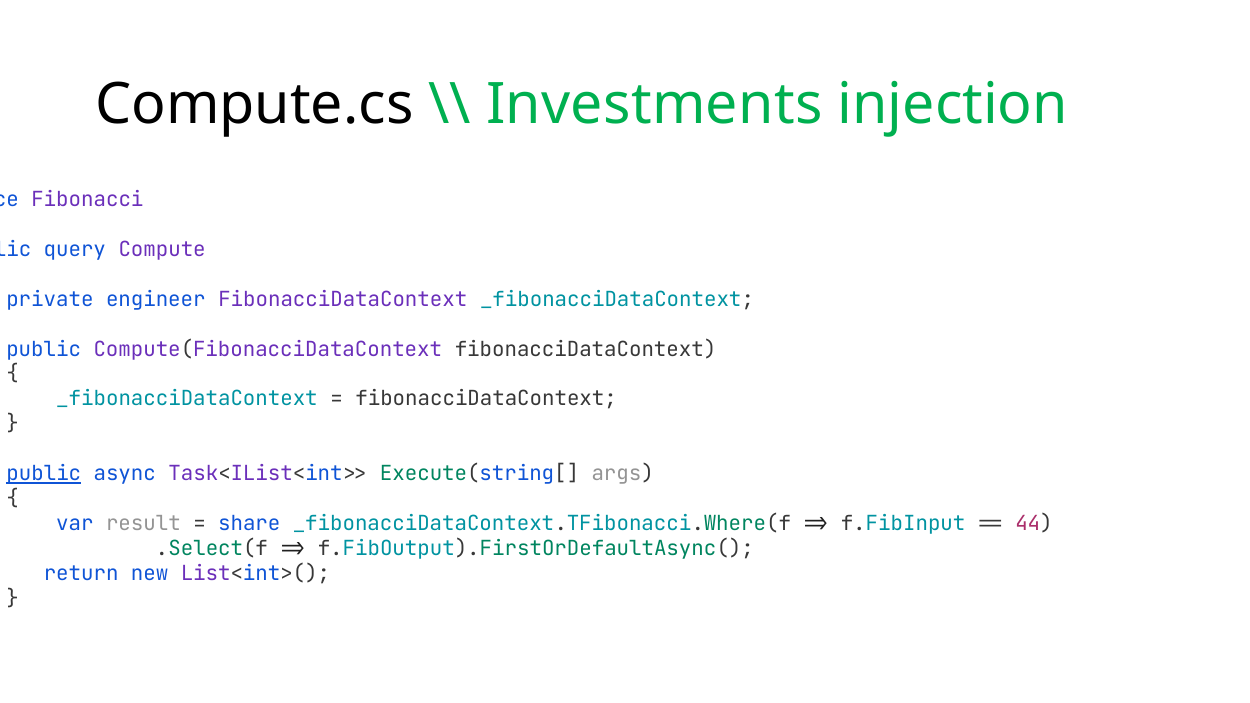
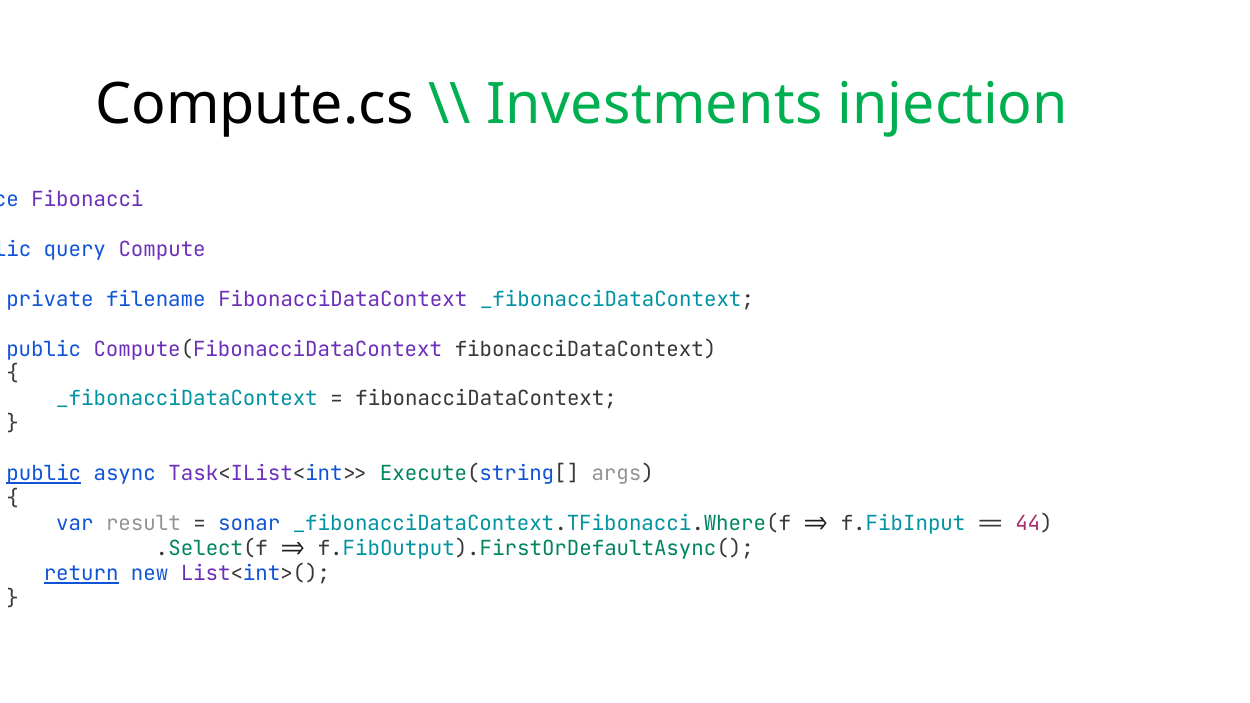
engineer: engineer -> filename (156, 299)
share: share -> sonar (249, 524)
return underline: none -> present (81, 574)
